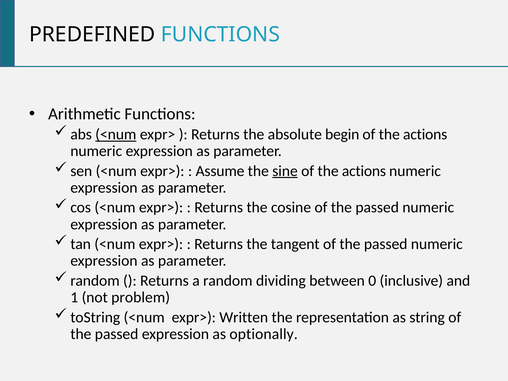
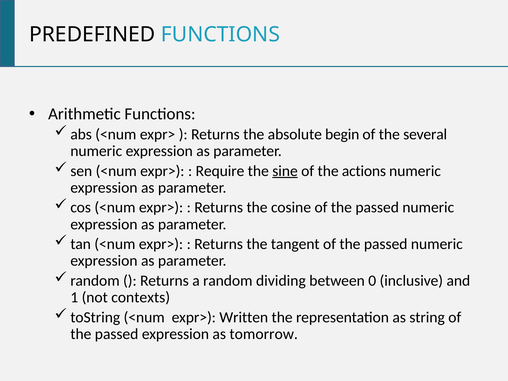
<num underline: present -> none (116, 134)
actions: actions -> several (425, 134)
Assume: Assume -> Require (220, 171)
problem: problem -> contexts (141, 297)
optionally: optionally -> tomorrow (264, 334)
